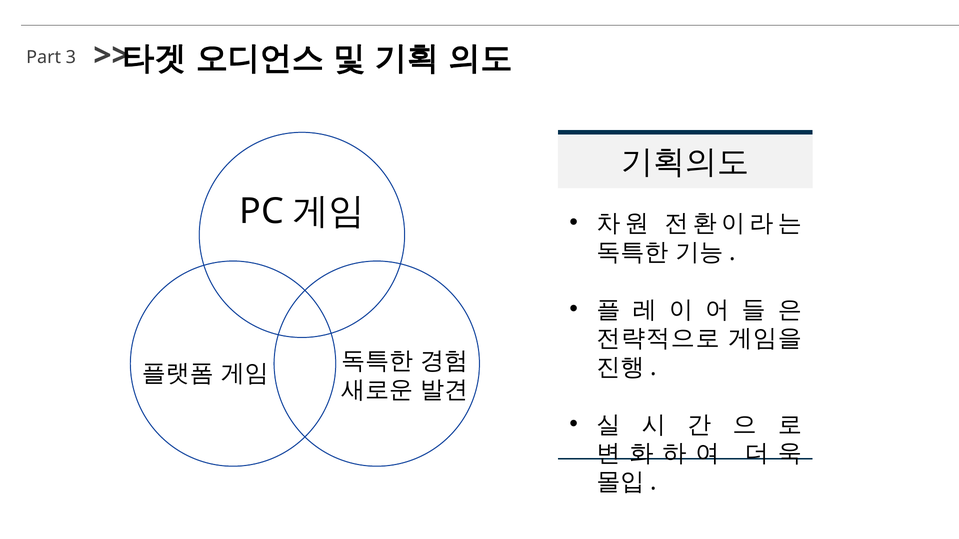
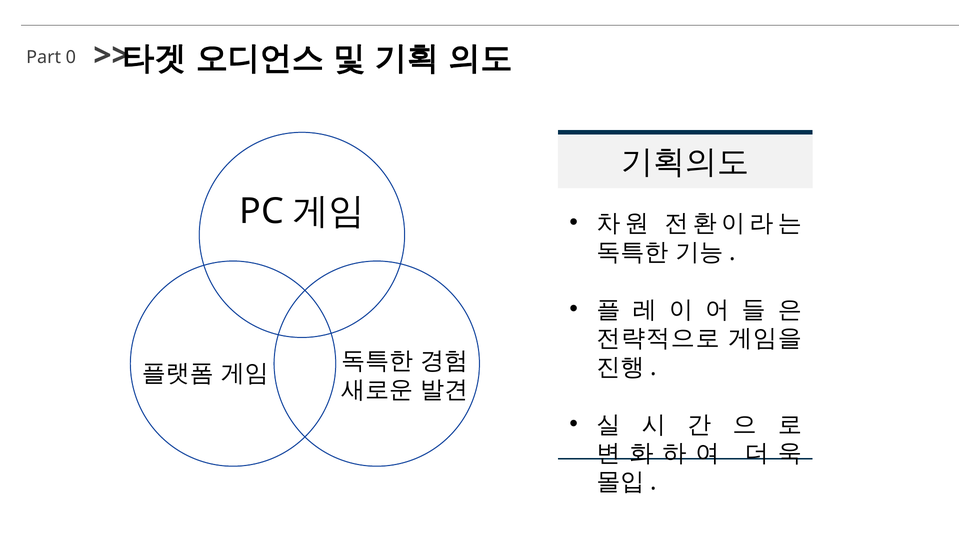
3: 3 -> 0 (71, 57)
